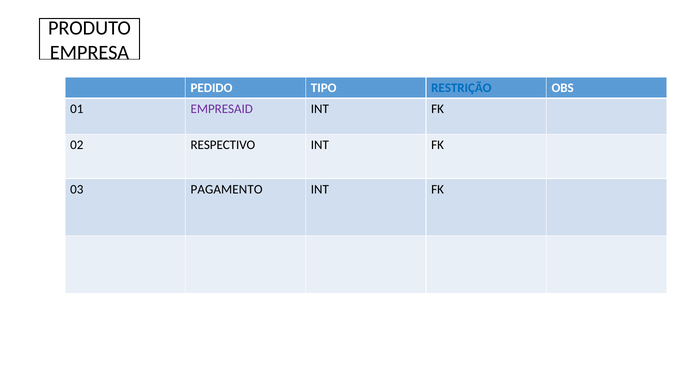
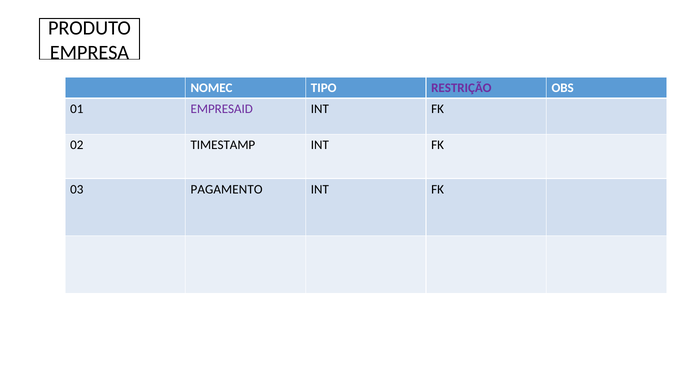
PEDIDO: PEDIDO -> NOMEC (212, 88)
RESTRIÇÃO colour: blue -> purple (461, 88)
RESPECTIVO: RESPECTIVO -> TIMESTAMP (223, 145)
